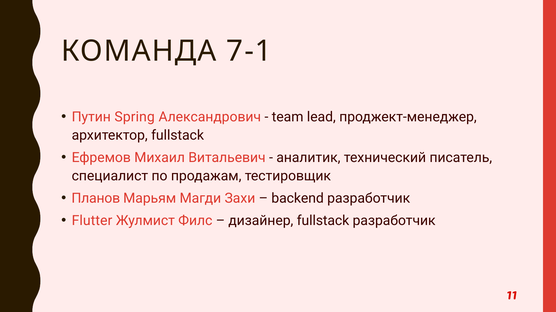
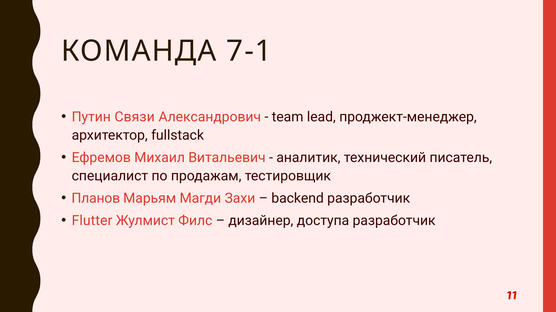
Spring: Spring -> Связи (135, 117)
дизайнер fullstack: fullstack -> доступа (323, 221)
